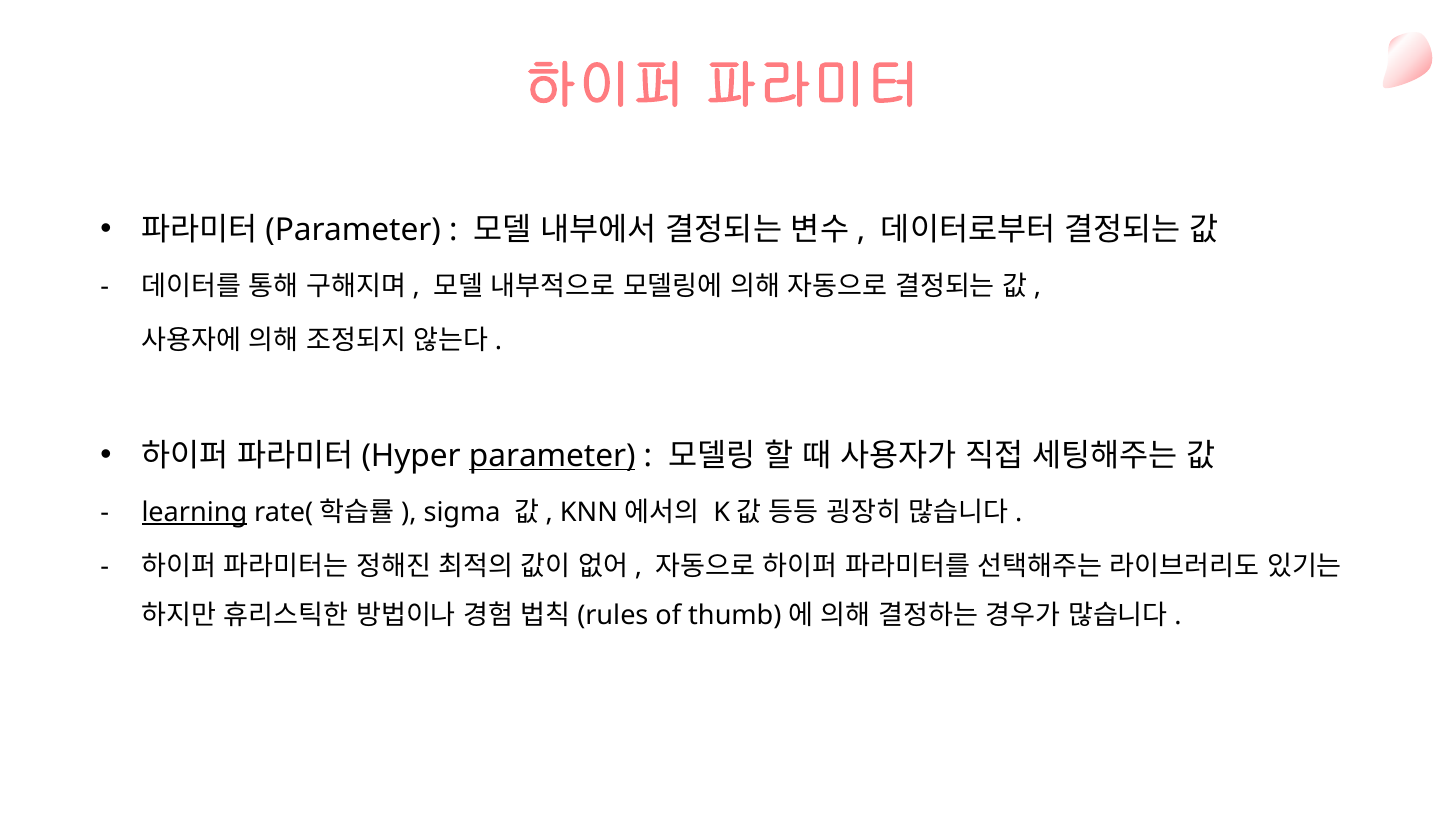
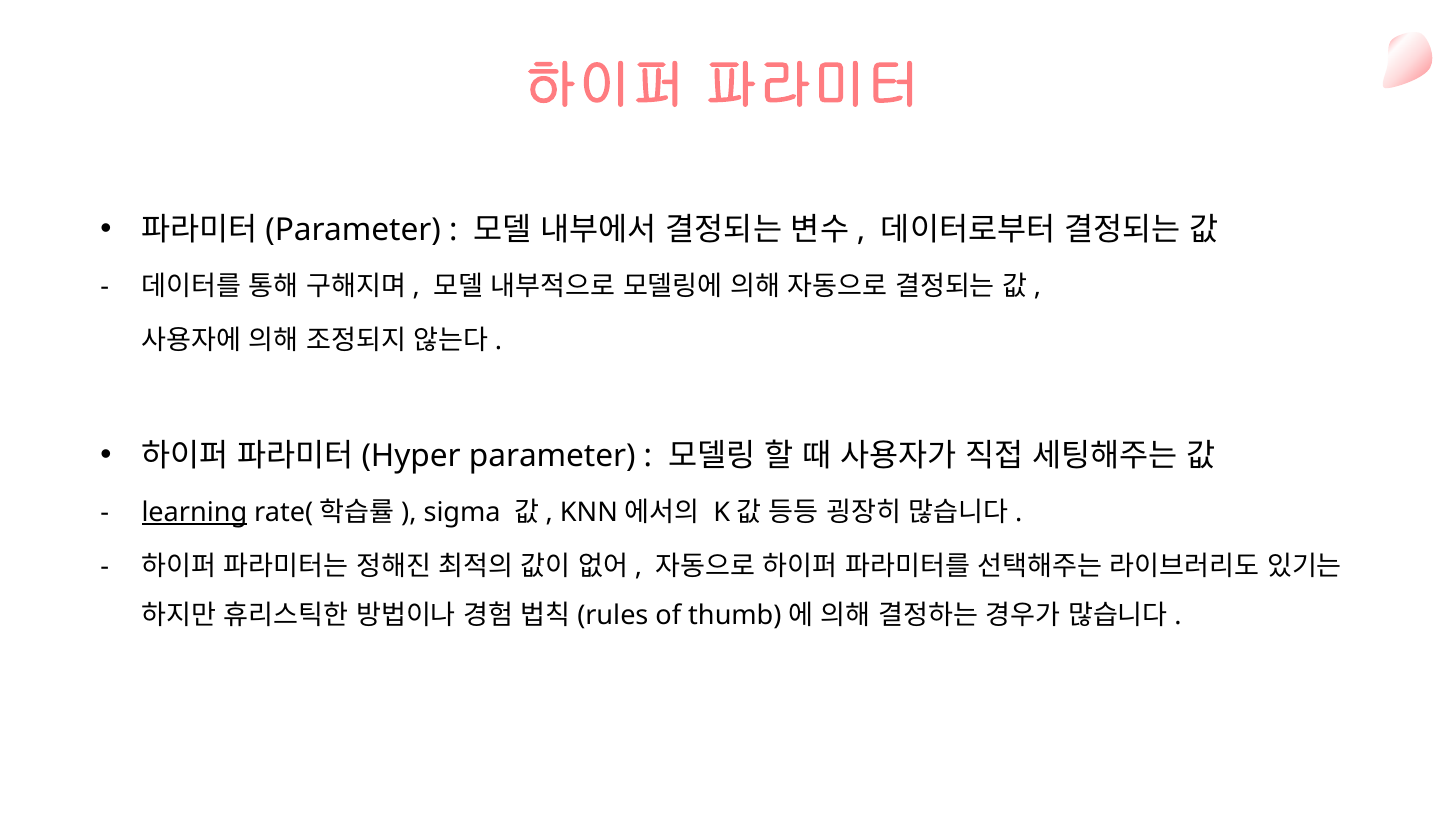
parameter underline: present -> none (552, 456)
